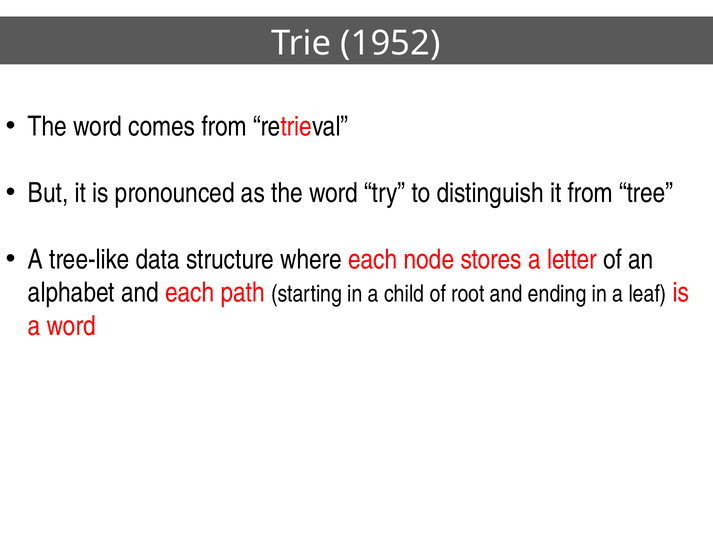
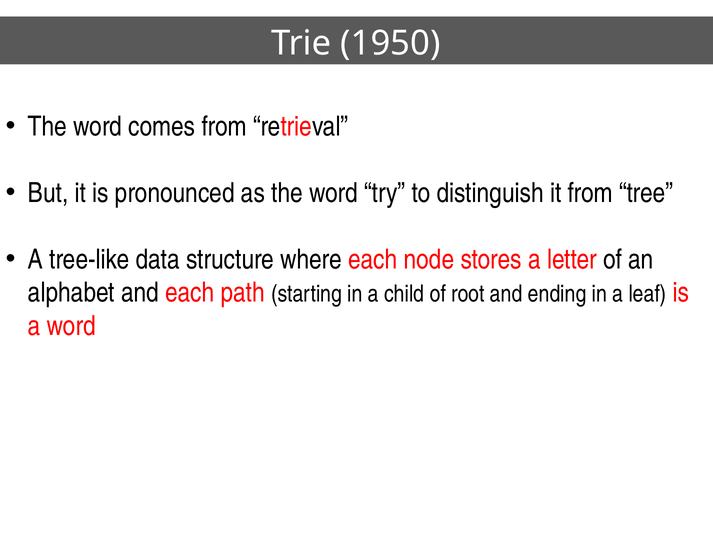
1952: 1952 -> 1950 (390, 43)
